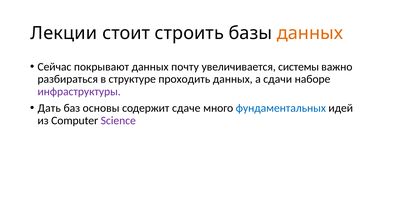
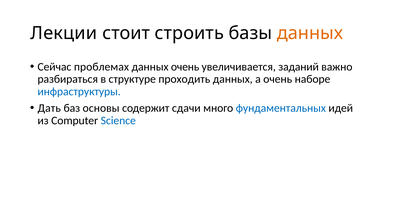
покрывают: покрывают -> проблемах (101, 67)
данных почту: почту -> очень (185, 67)
системы: системы -> заданий (299, 67)
а сдачи: сдачи -> очень (278, 79)
инфраструктуры colour: purple -> blue (79, 92)
сдаче: сдаче -> сдачи (186, 108)
Science colour: purple -> blue (118, 121)
